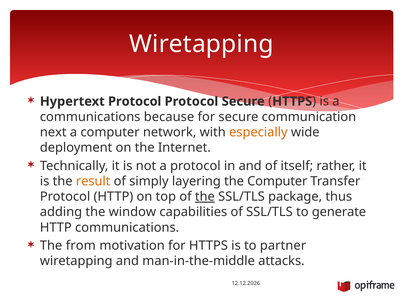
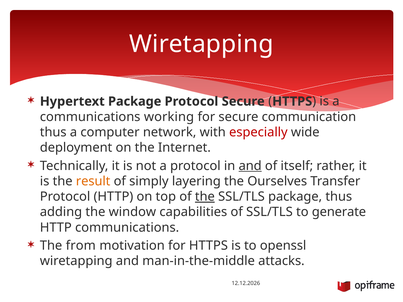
Hypertext Protocol: Protocol -> Package (135, 101)
because: because -> working (169, 117)
next: next -> thus (53, 132)
especially colour: orange -> red (258, 132)
and underline: none -> present (250, 166)
the Computer: Computer -> Ourselves (277, 181)
partner: partner -> openssl (283, 246)
